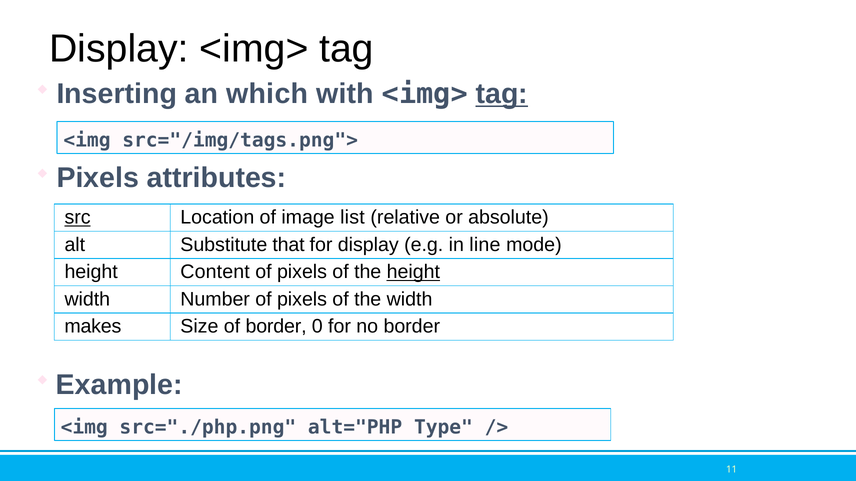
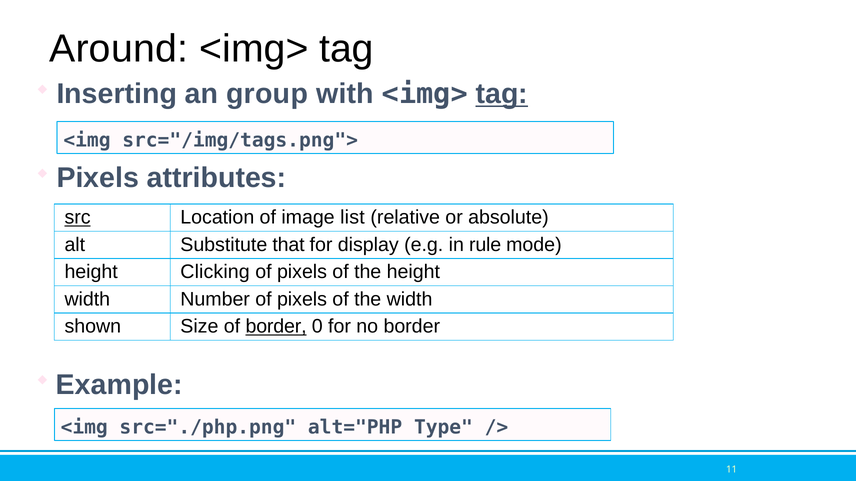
Display: Display -> Around (119, 49)
which: which -> group (267, 94)
line: line -> rule (485, 245)
Content: Content -> Clicking (215, 272)
height underline: present -> none (413, 272)
makes: makes -> shown (93, 327)
border underline: none -> present (276, 327)
